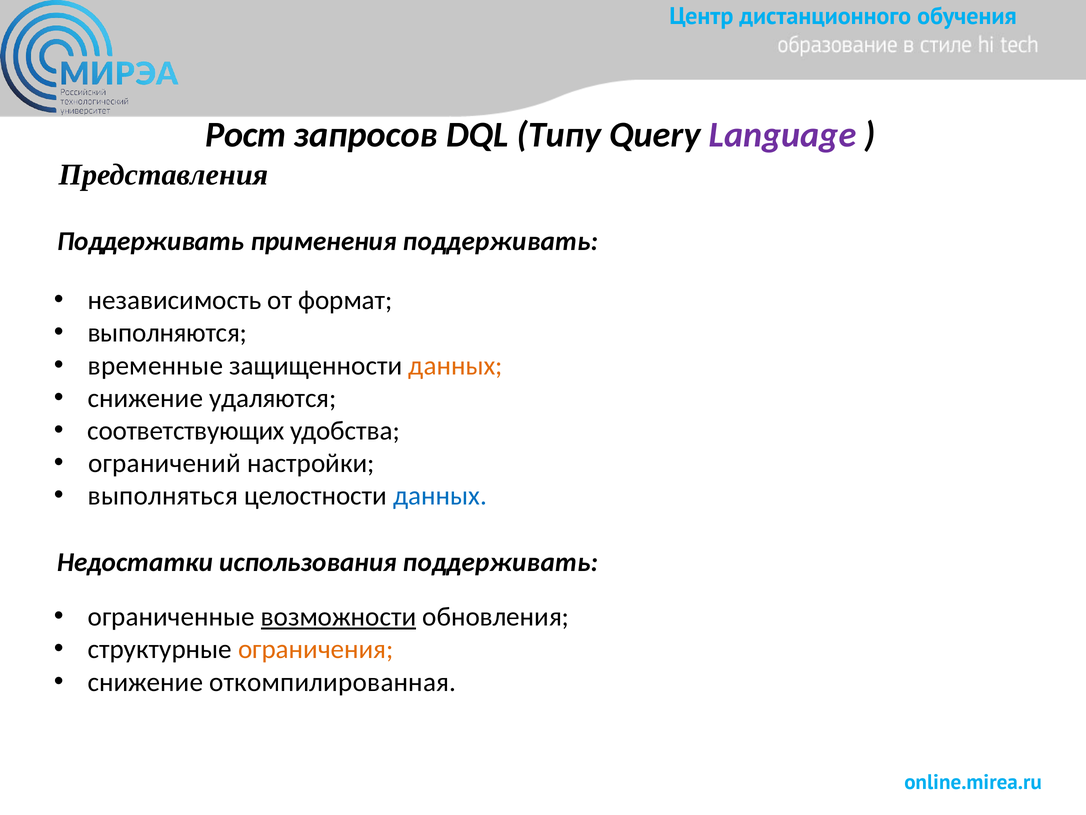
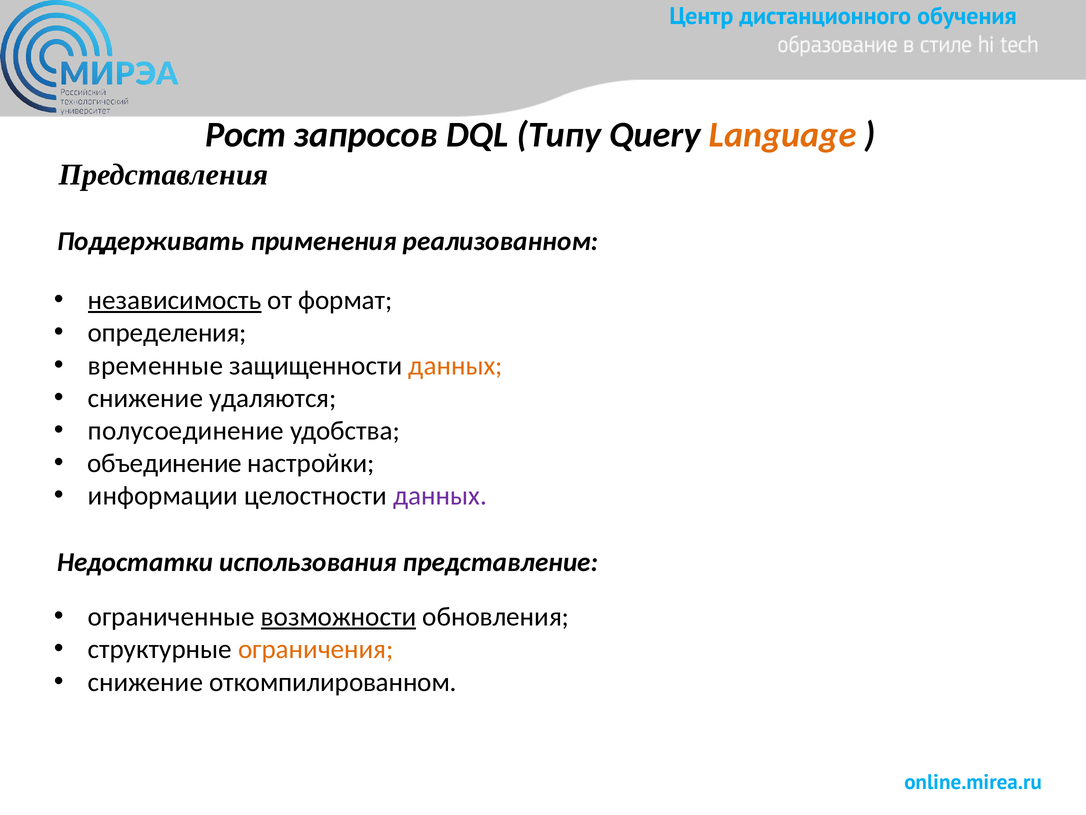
Language colour: purple -> orange (783, 135)
применения поддерживать: поддерживать -> реализованном (501, 241)
независимость underline: none -> present (175, 300)
выполняются: выполняются -> определения (167, 333)
соответствующих: соответствующих -> полусоединение (186, 430)
ограничений: ограничений -> объединение (165, 463)
выполняться: выполняться -> информации (163, 496)
данных colour: blue -> purple (440, 496)
использования поддерживать: поддерживать -> представление (501, 562)
откомпилированная: откомпилированная -> откомпилированном (333, 682)
